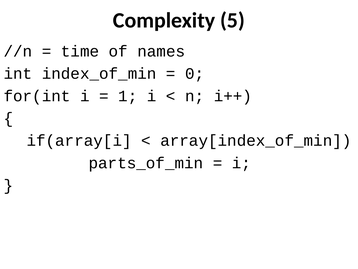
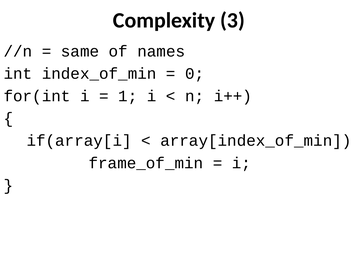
5: 5 -> 3 (232, 20)
time: time -> same (80, 51)
parts_of_min: parts_of_min -> frame_of_min (146, 163)
